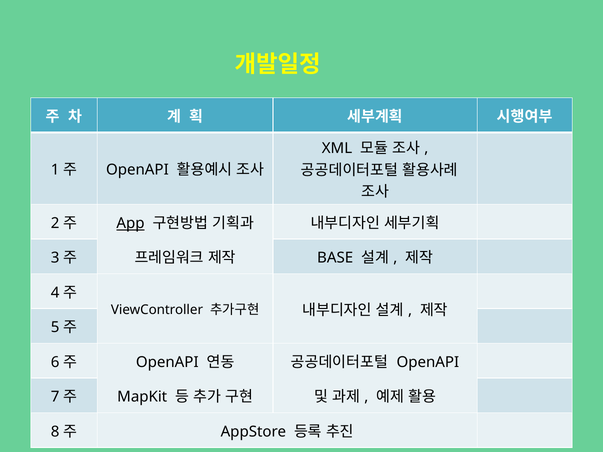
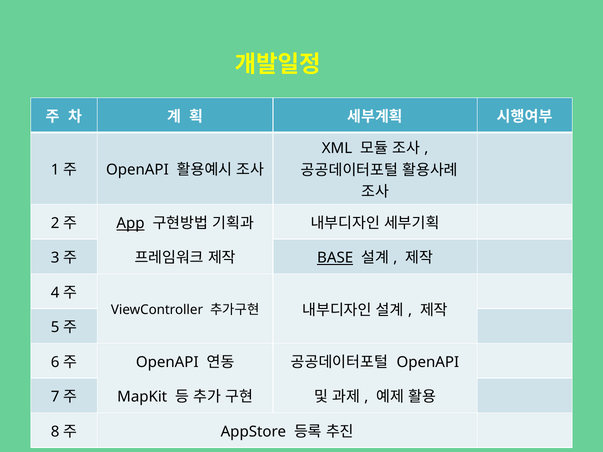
BASE underline: none -> present (335, 258)
